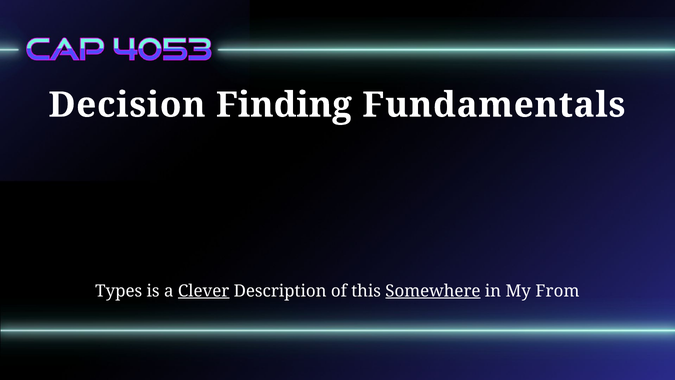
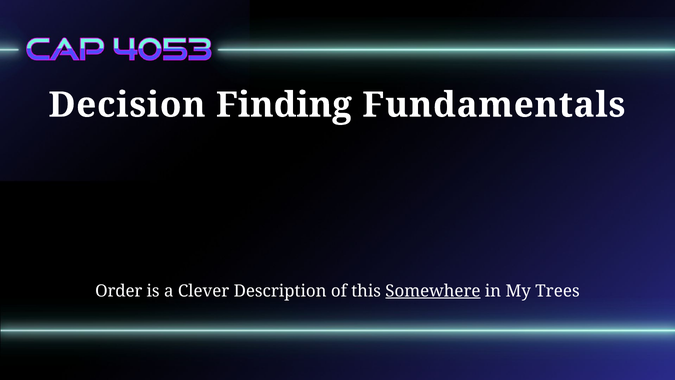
Types: Types -> Order (119, 291)
Clever underline: present -> none (204, 291)
From: From -> Trees (557, 291)
